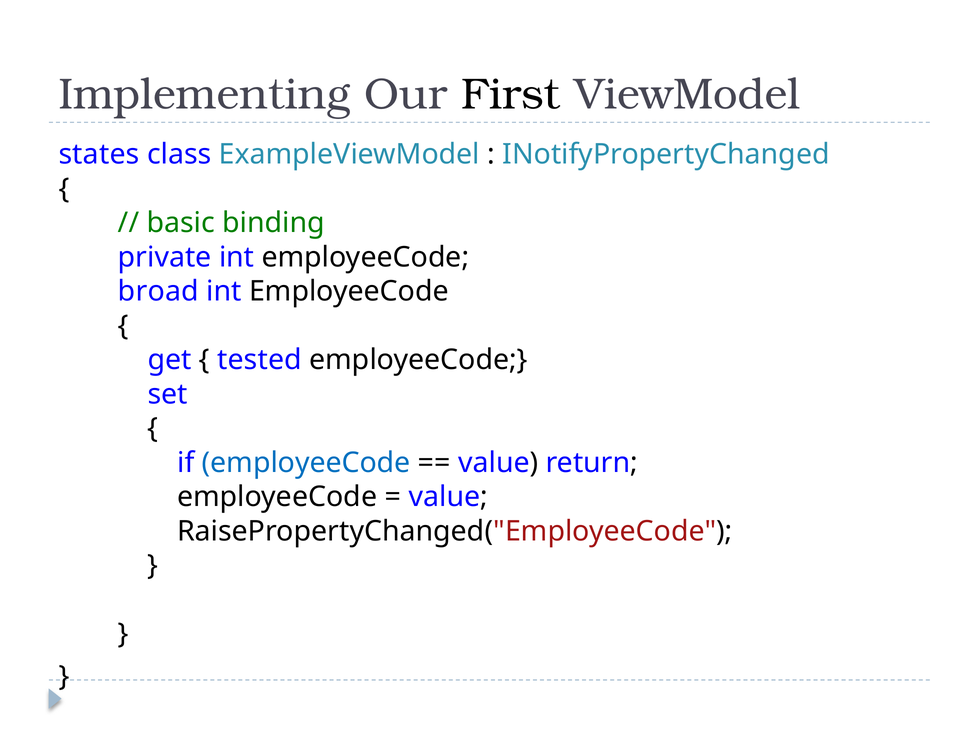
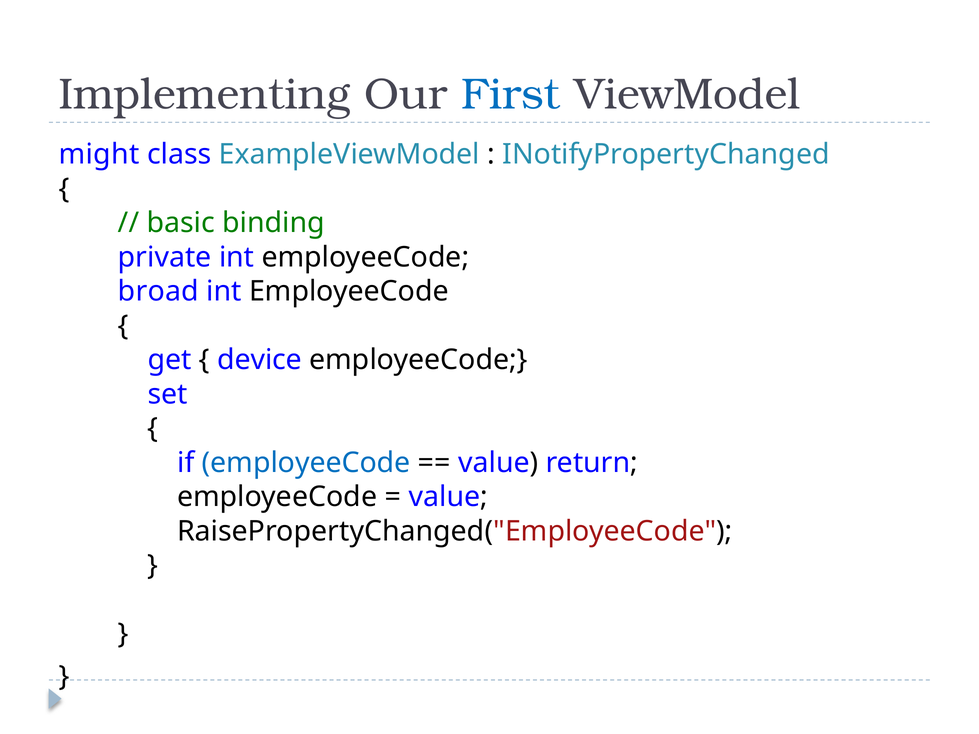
First colour: black -> blue (511, 94)
states: states -> might (99, 154)
tested: tested -> device (260, 360)
